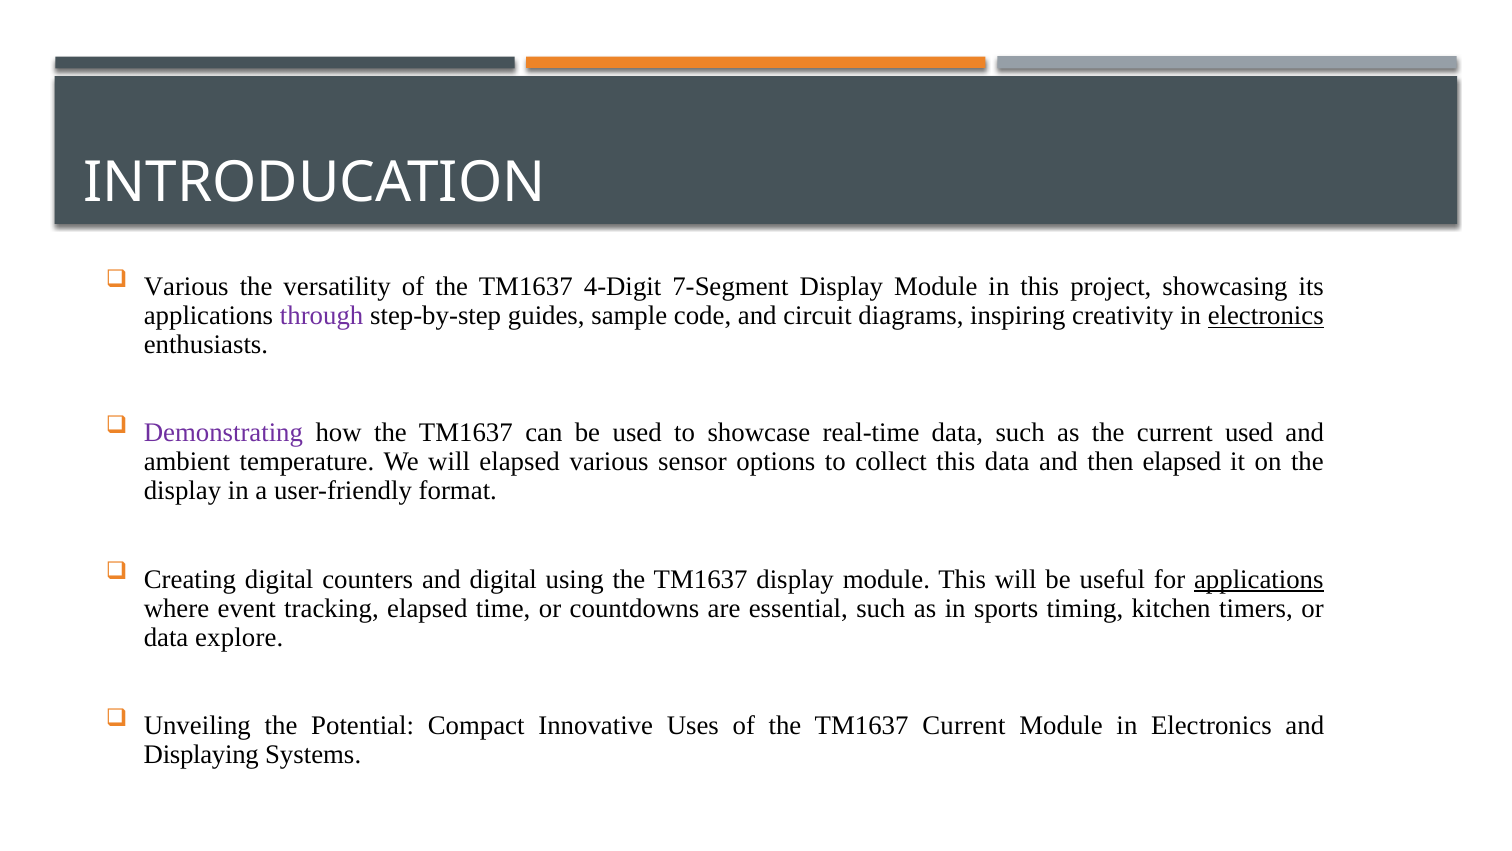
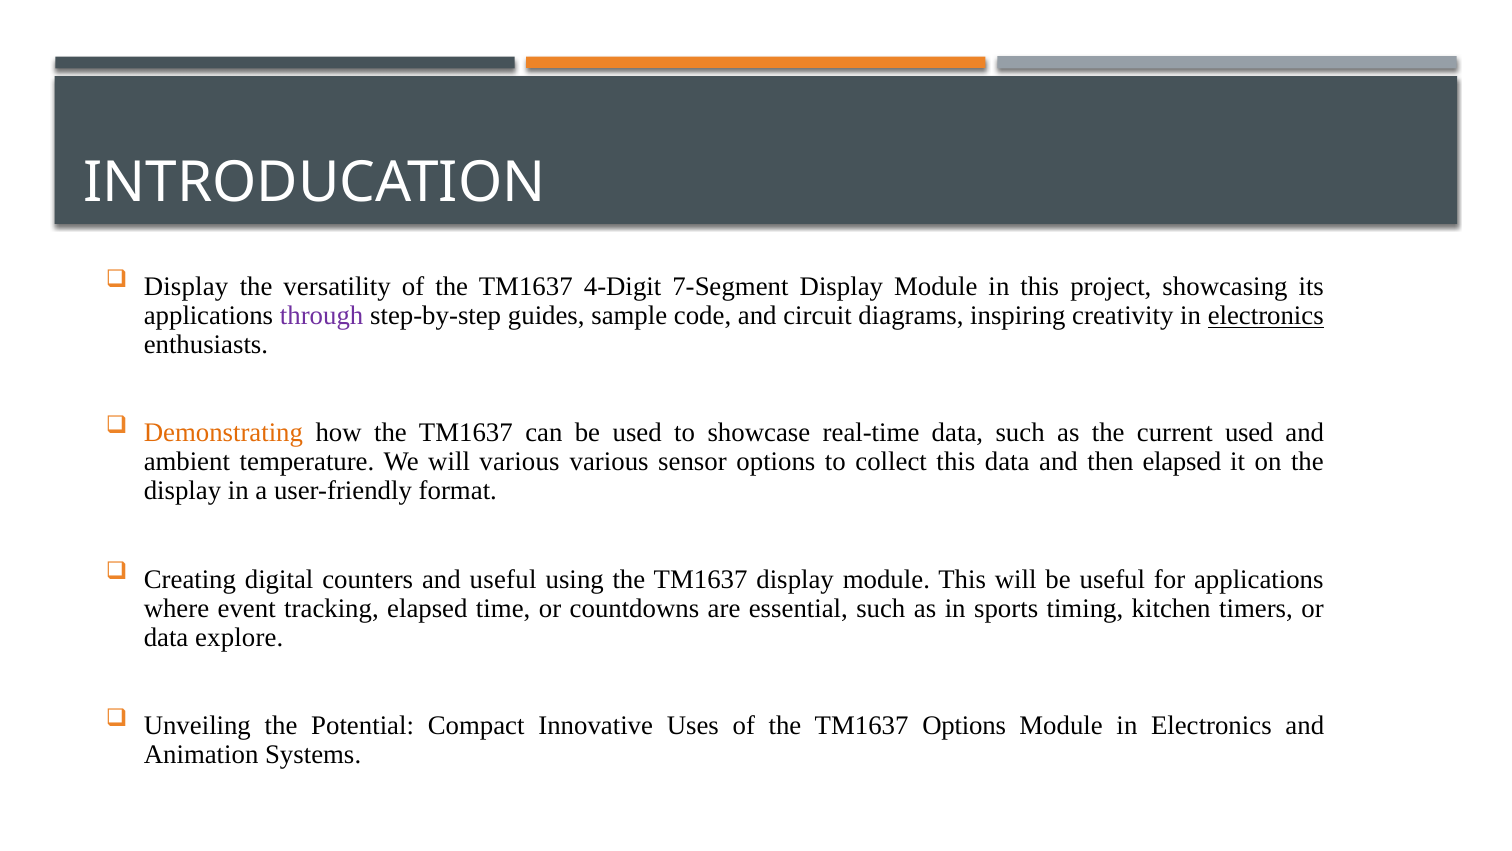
Various: Various -> Display (186, 287)
Demonstrating colour: purple -> orange (223, 433)
will elapsed: elapsed -> various (520, 462)
and digital: digital -> useful (503, 579)
applications underline: present -> none (1259, 579)
TM1637 Current: Current -> Options (964, 725)
Displaying: Displaying -> Animation (201, 754)
